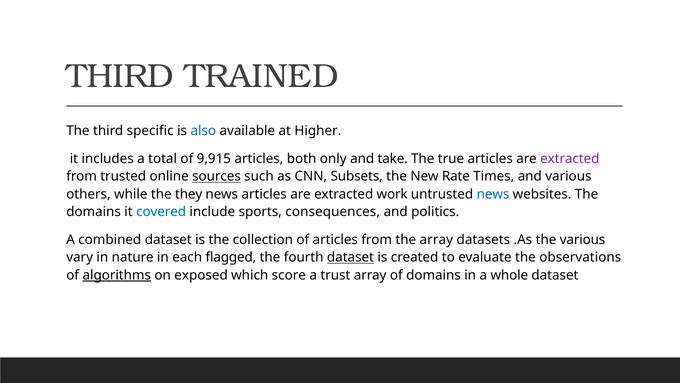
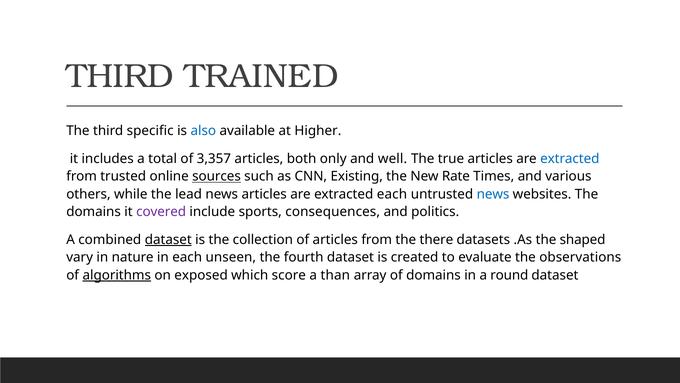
9,915: 9,915 -> 3,357 (214, 158)
take: take -> well (393, 158)
extracted colour: purple -> blue (570, 158)
Subsets: Subsets -> Existing (357, 176)
they: they -> lead (189, 194)
extracted work: work -> each (392, 194)
covered colour: blue -> purple (161, 212)
dataset underline: none -> present (168, 239)
the array: array -> there (436, 239)
the various: various -> shaped (583, 239)
flagged: flagged -> unseen (231, 257)
dataset underline: present -> none (350, 257)
trust: trust -> than (335, 275)
whole: whole -> round (509, 275)
